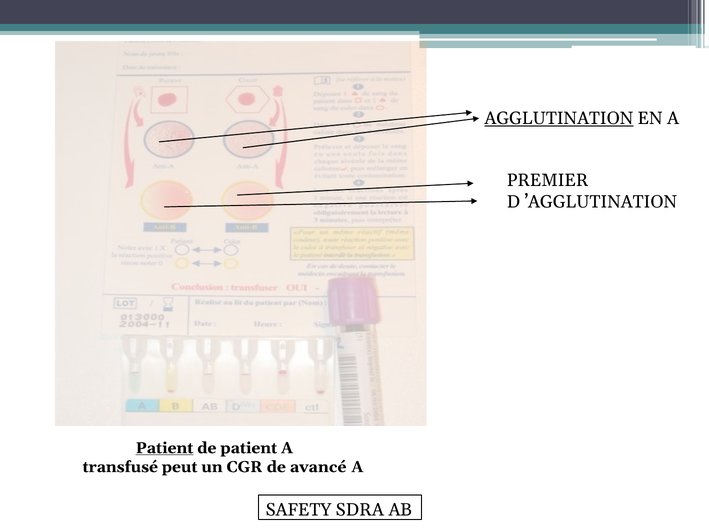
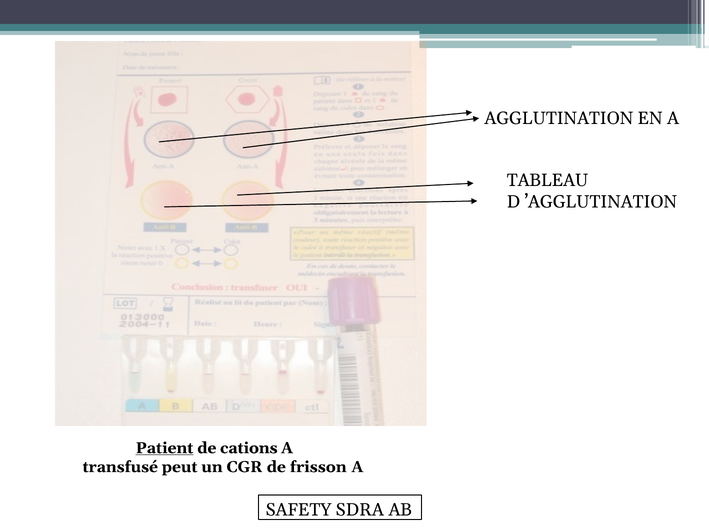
AGGLUTINATION underline: present -> none (559, 118)
PREMIER: PREMIER -> TABLEAU (548, 180)
de patient: patient -> cations (249, 448)
avancé: avancé -> frisson (318, 467)
